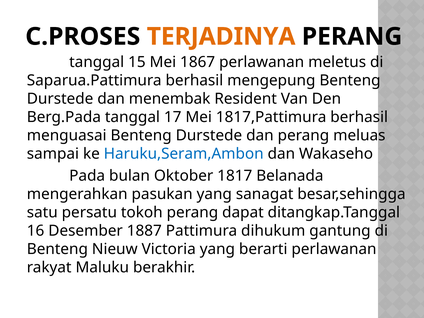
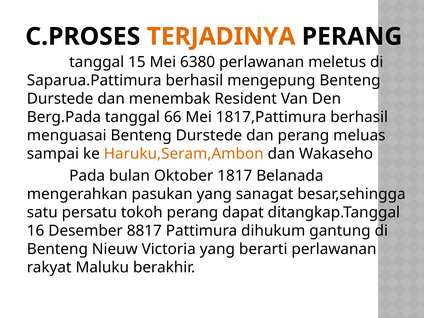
1867: 1867 -> 6380 (198, 62)
17: 17 -> 66 (173, 117)
Haruku,Seram,Ambon colour: blue -> orange (184, 154)
1887: 1887 -> 8817 (144, 231)
